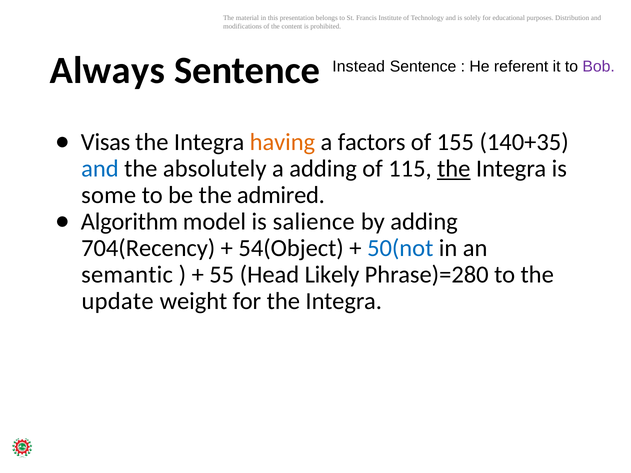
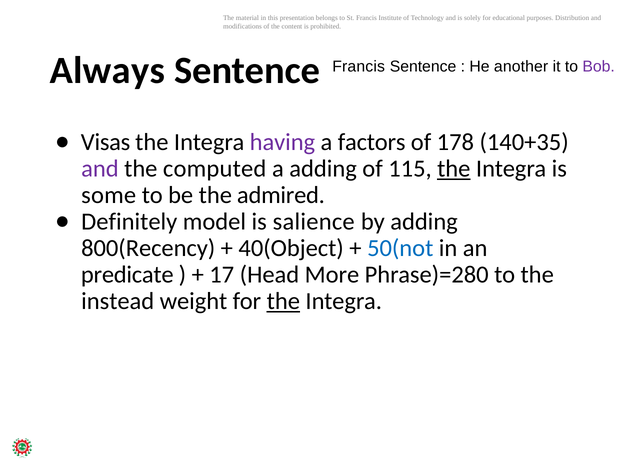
Sentence Instead: Instead -> Francis (359, 67)
referent: referent -> another (521, 67)
having colour: orange -> purple (282, 142)
155: 155 -> 178 (455, 142)
and colour: blue -> purple (100, 169)
absolutely: absolutely -> computed (215, 169)
Algorithm: Algorithm -> Definitely (129, 222)
704(Recency: 704(Recency -> 800(Recency (148, 248)
54(Object: 54(Object -> 40(Object (291, 248)
semantic: semantic -> predicate (127, 275)
55: 55 -> 17 (222, 275)
Likely: Likely -> More (332, 275)
update: update -> instead (118, 301)
the underline: none -> present (283, 301)
